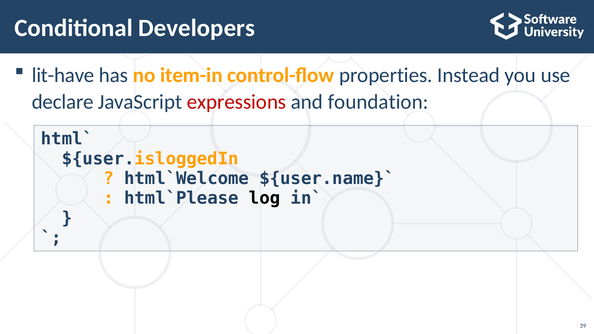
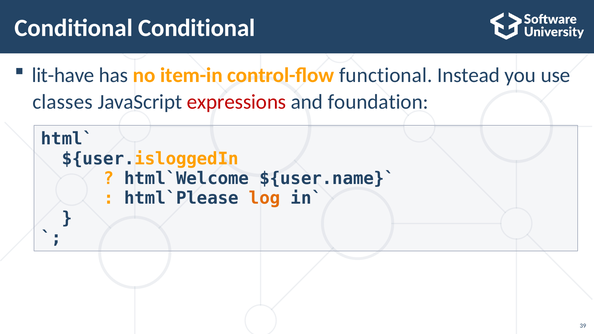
Conditional Developers: Developers -> Conditional (197, 28)
properties: properties -> functional (386, 75)
declare: declare -> classes (63, 102)
log colour: black -> orange (265, 198)
